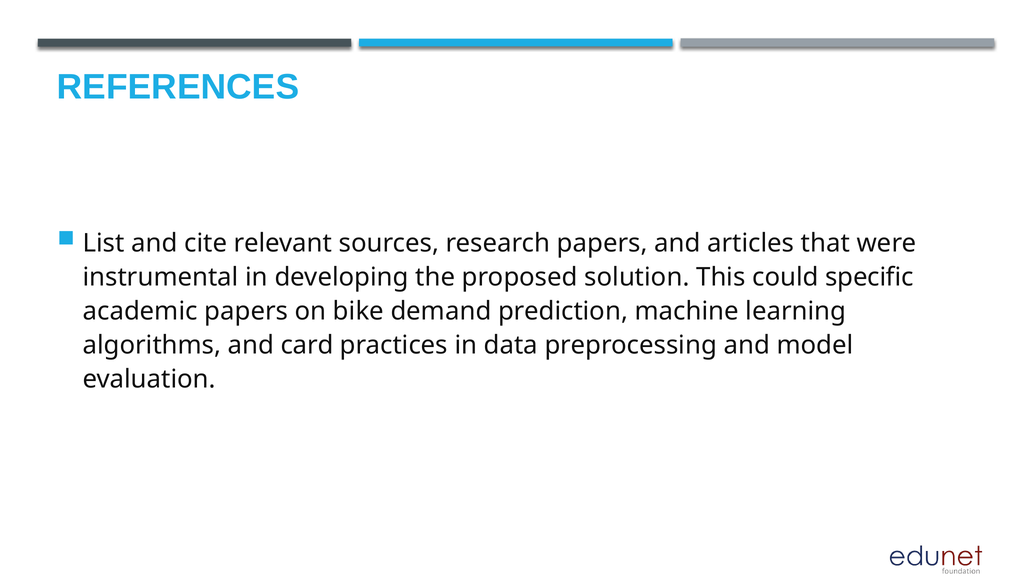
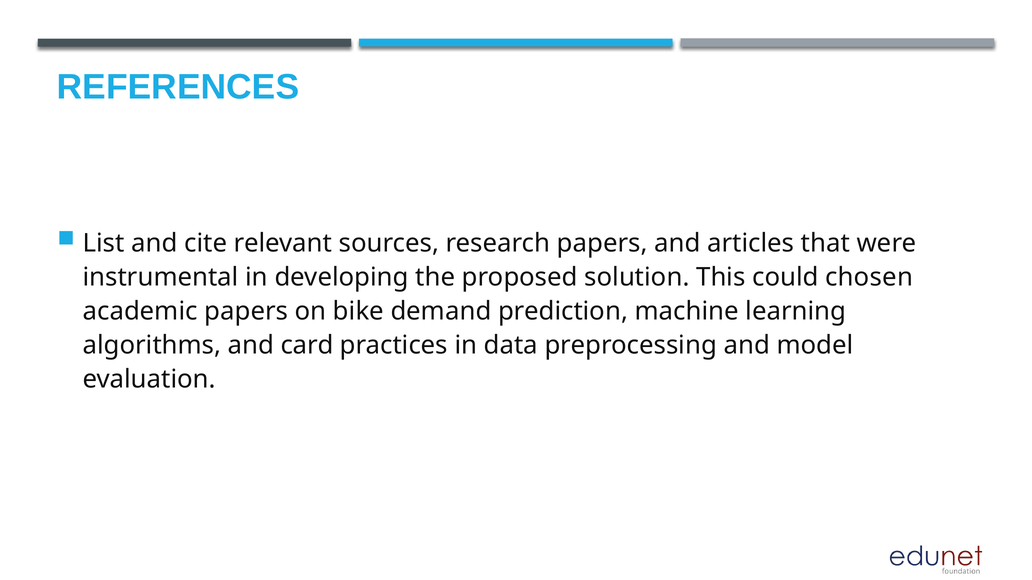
specific: specific -> chosen (869, 277)
